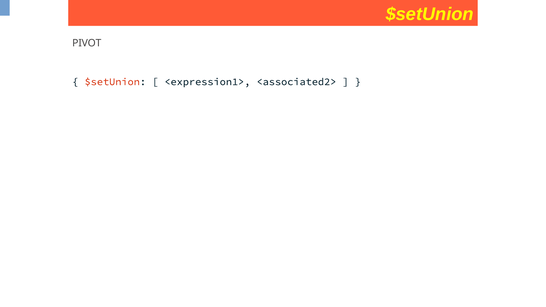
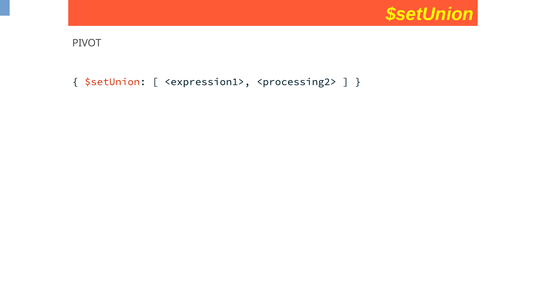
<associated2>: <associated2> -> <processing2> (296, 82)
